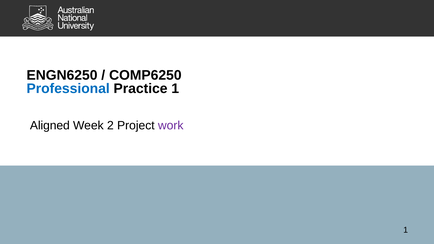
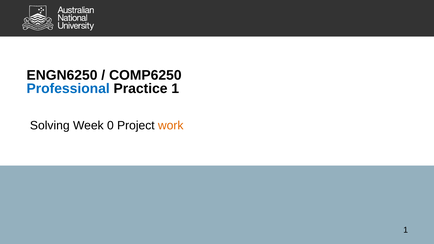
Aligned: Aligned -> Solving (50, 125)
2: 2 -> 0 (110, 125)
work colour: purple -> orange (171, 125)
